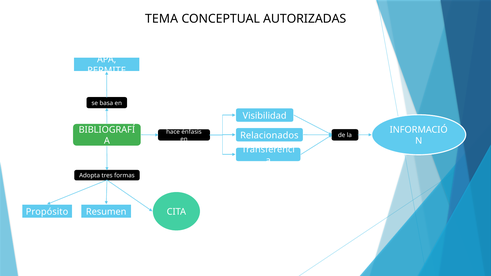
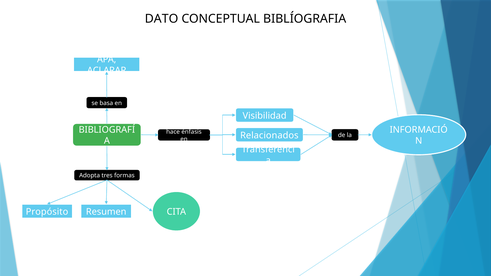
TEMA: TEMA -> DATO (162, 19)
AUTORIZADAS: AUTORIZADAS -> BIBLÍOGRAFIA (305, 19)
PERMITE: PERMITE -> ACLARAR (107, 71)
